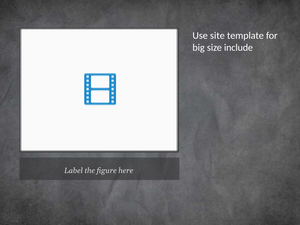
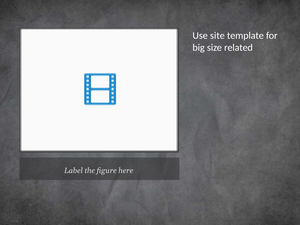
include: include -> related (238, 48)
